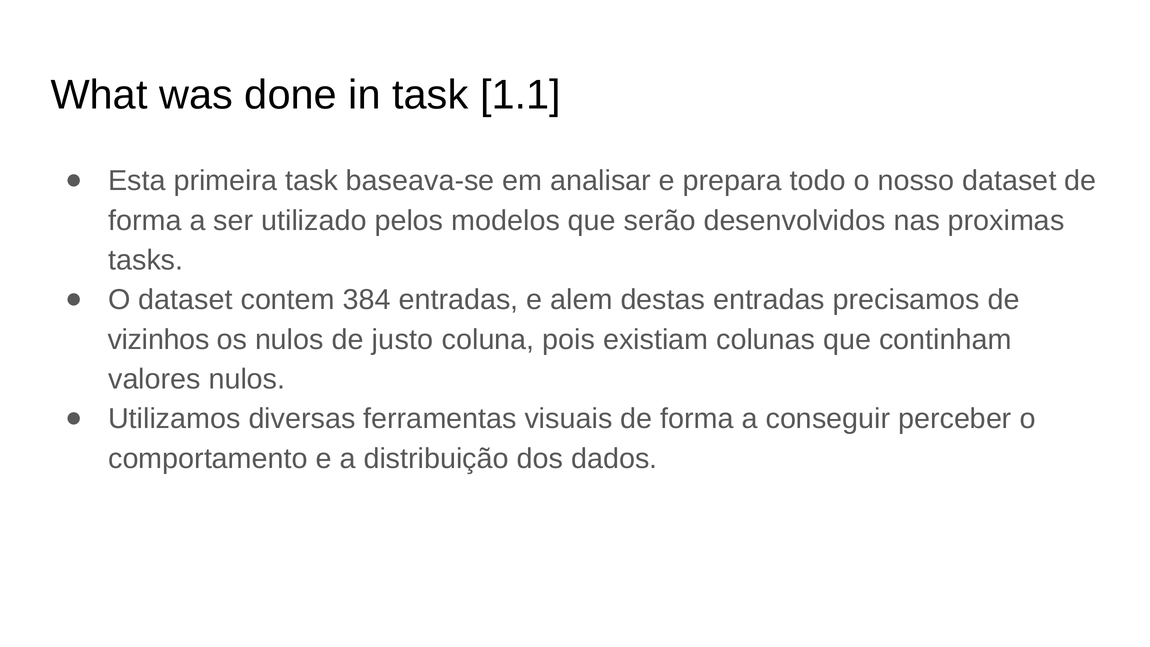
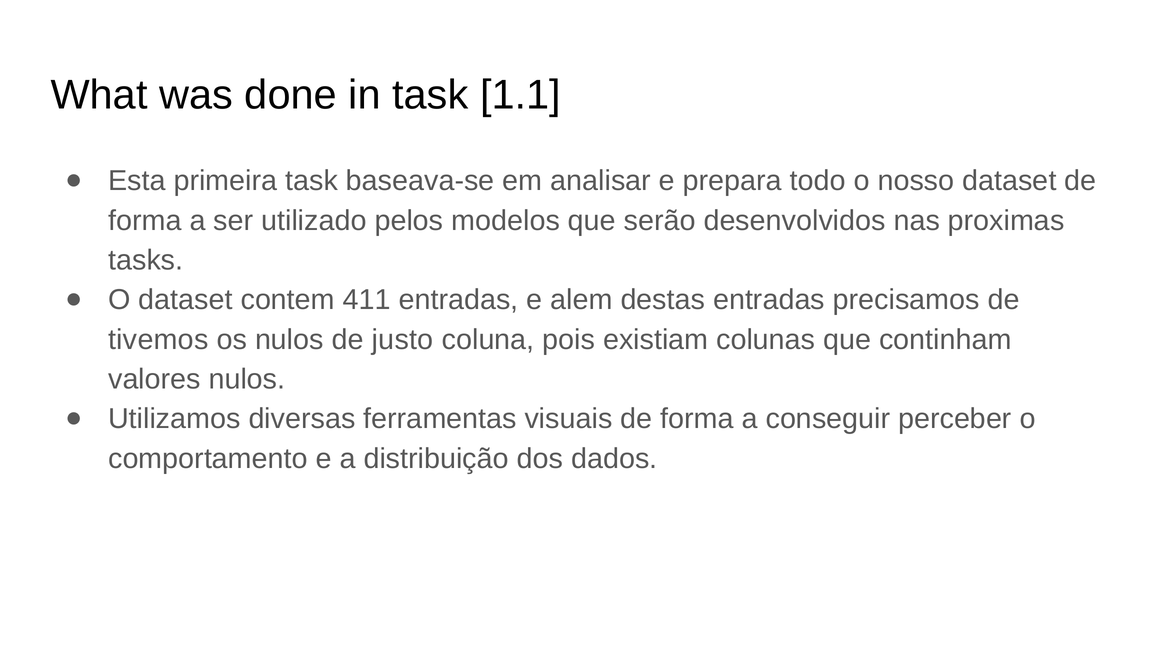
384: 384 -> 411 (367, 300)
vizinhos: vizinhos -> tivemos (158, 339)
